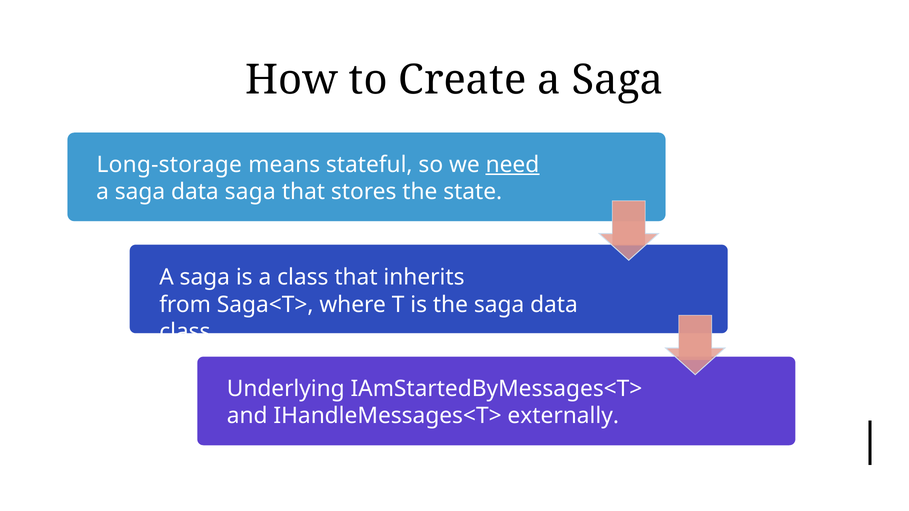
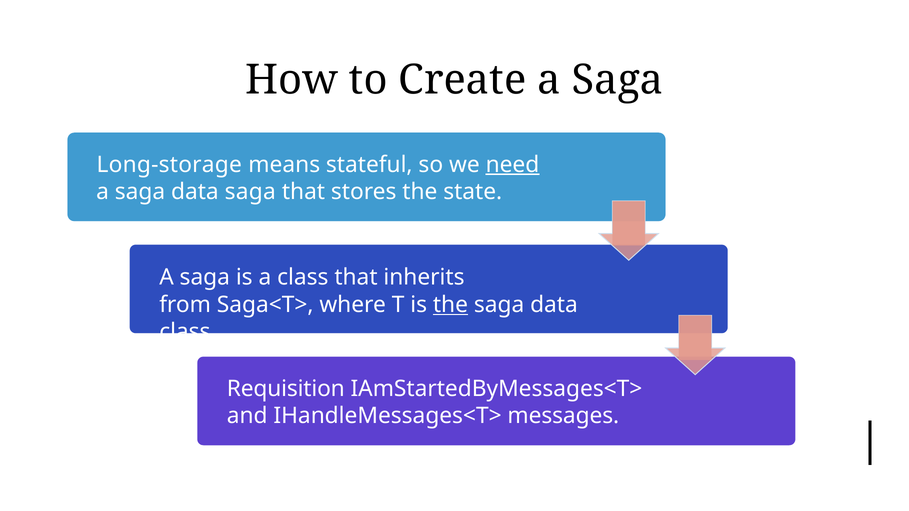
the underline: none -> present (450, 305)
Underlying: Underlying -> Requisition (286, 389)
externally: externally -> messages (563, 416)
